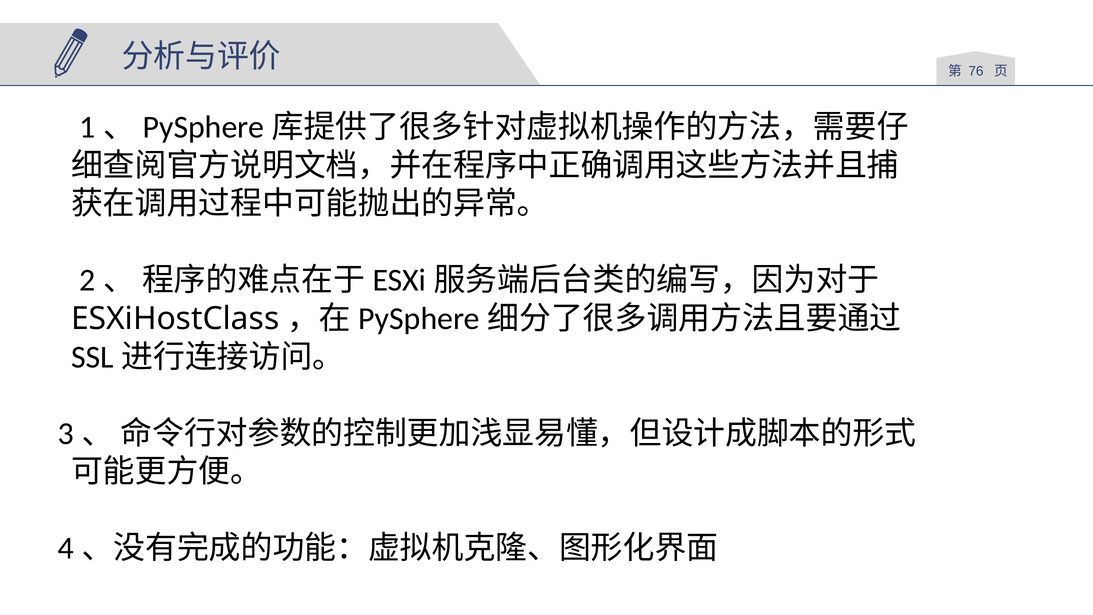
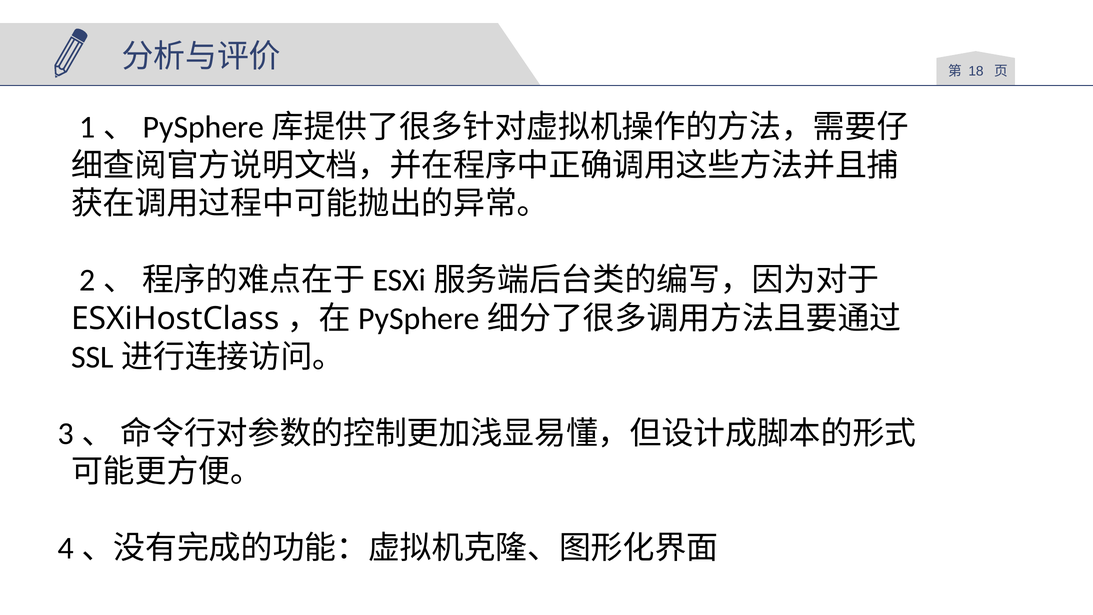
76: 76 -> 18 (976, 71)
